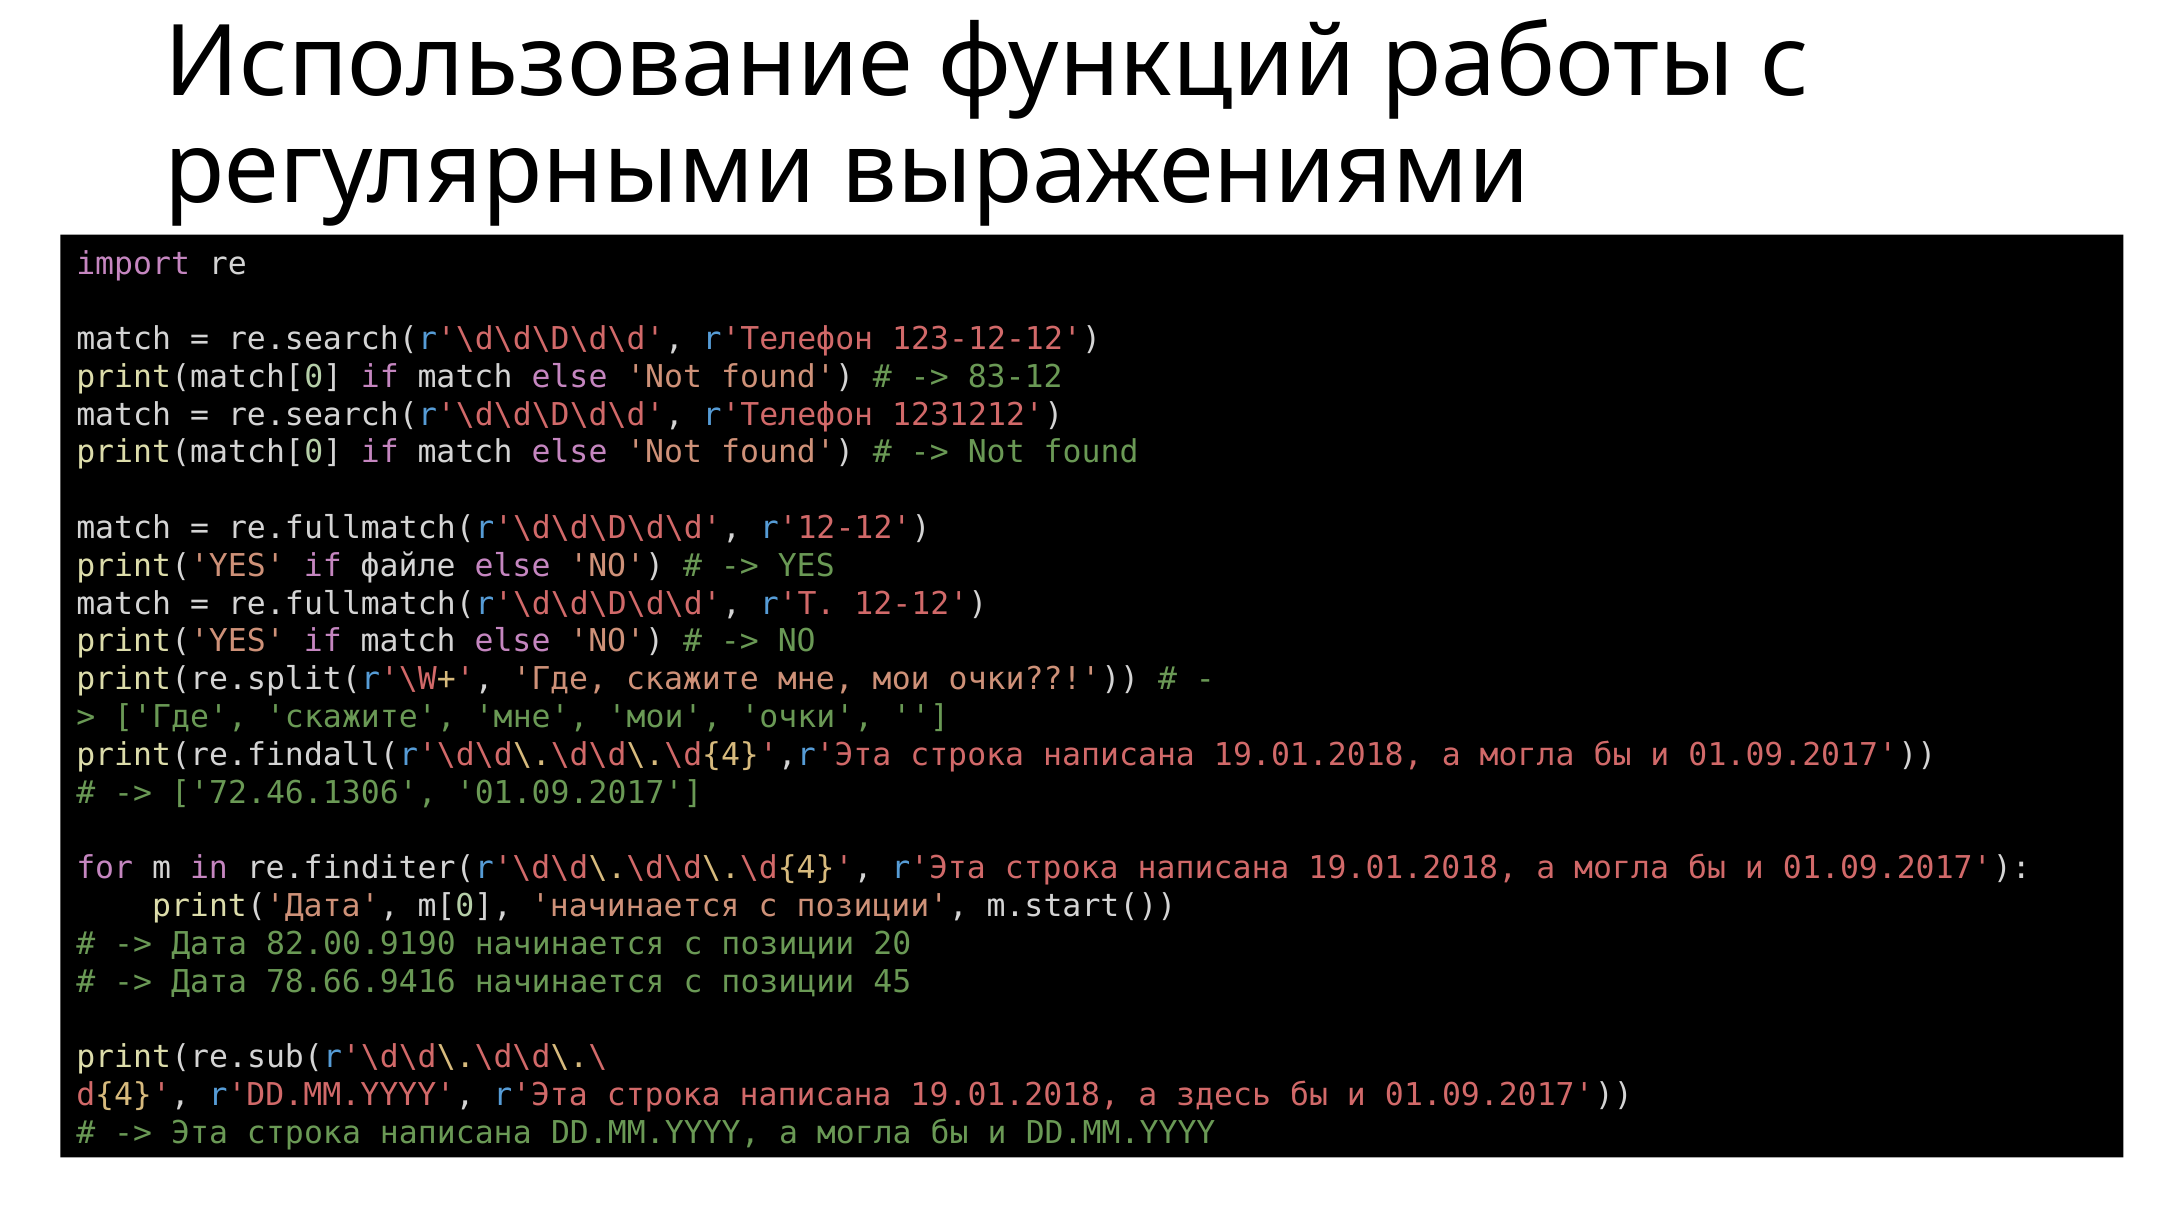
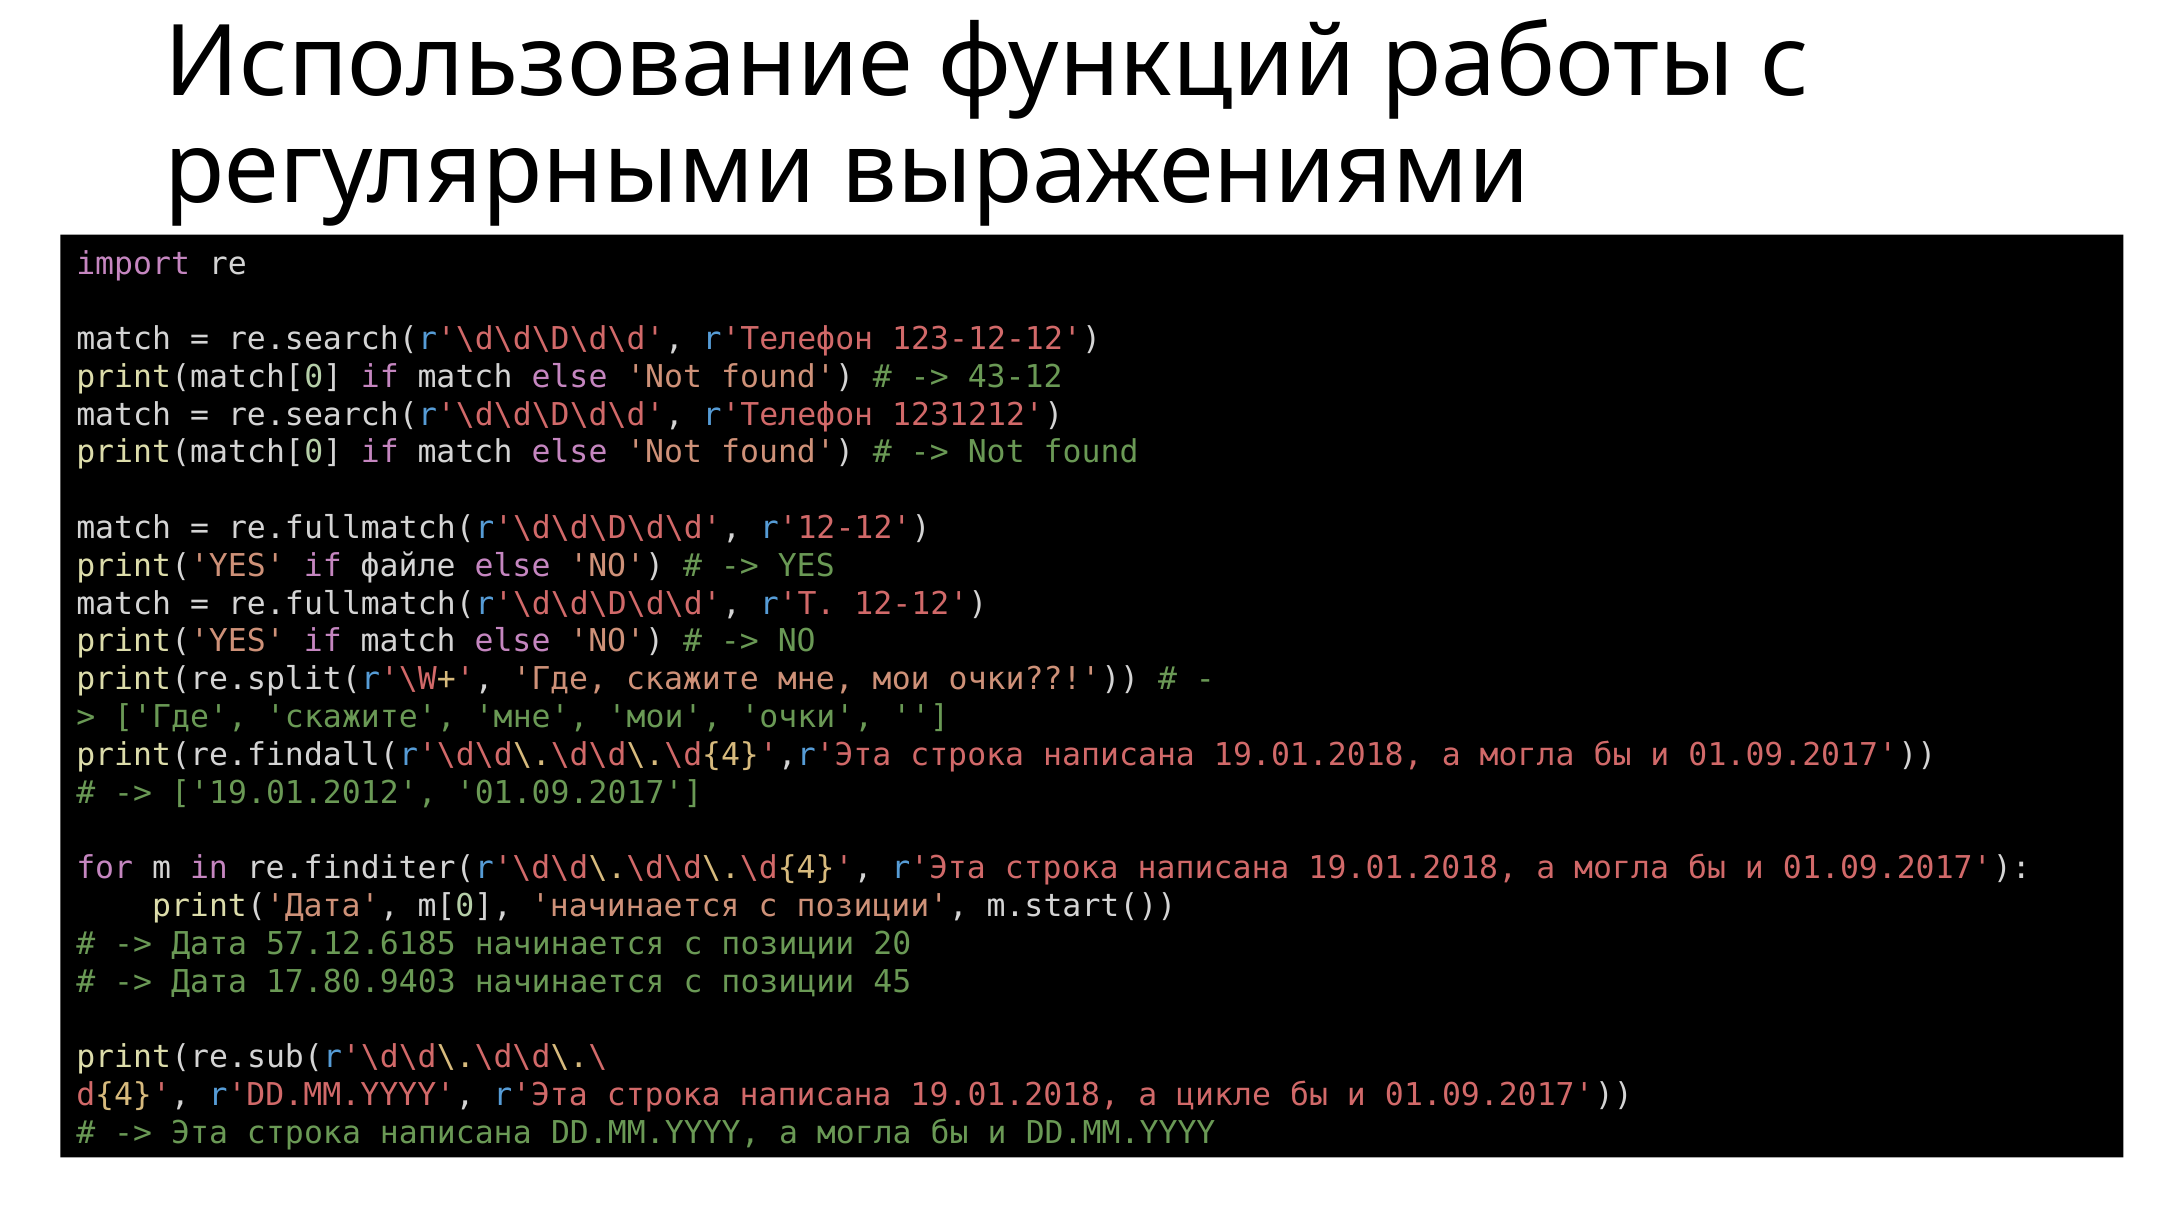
83-12: 83-12 -> 43-12 (1015, 377)
72.46.1306: 72.46.1306 -> 19.01.2012 (304, 793)
82.00.9190: 82.00.9190 -> 57.12.6185 (361, 944)
78.66.9416: 78.66.9416 -> 17.80.9403 (361, 982)
здесь: здесь -> цикле (1224, 1095)
